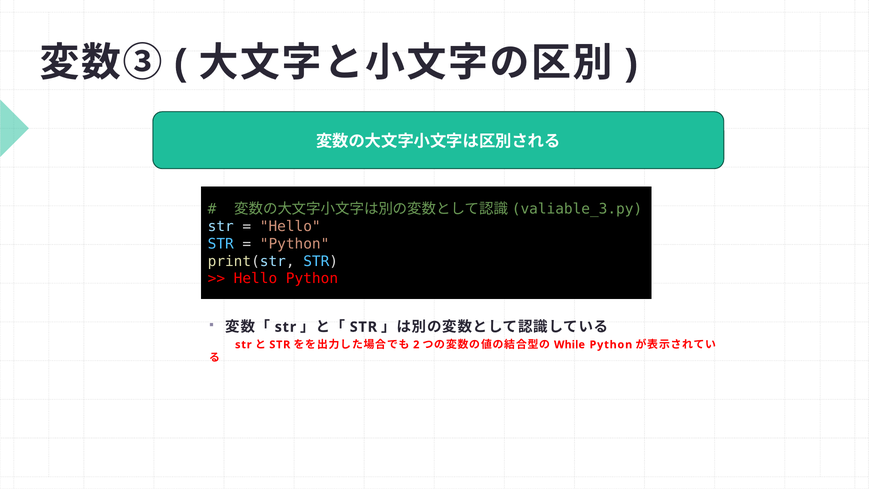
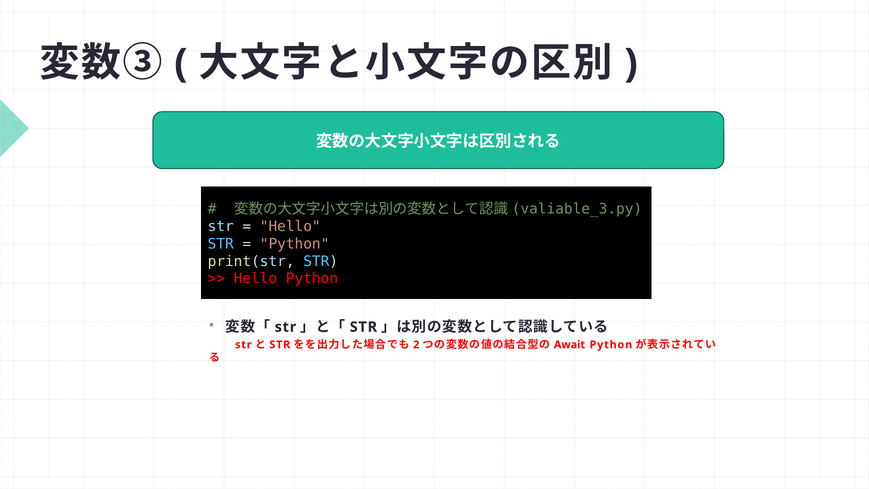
While: While -> Await (570, 345)
